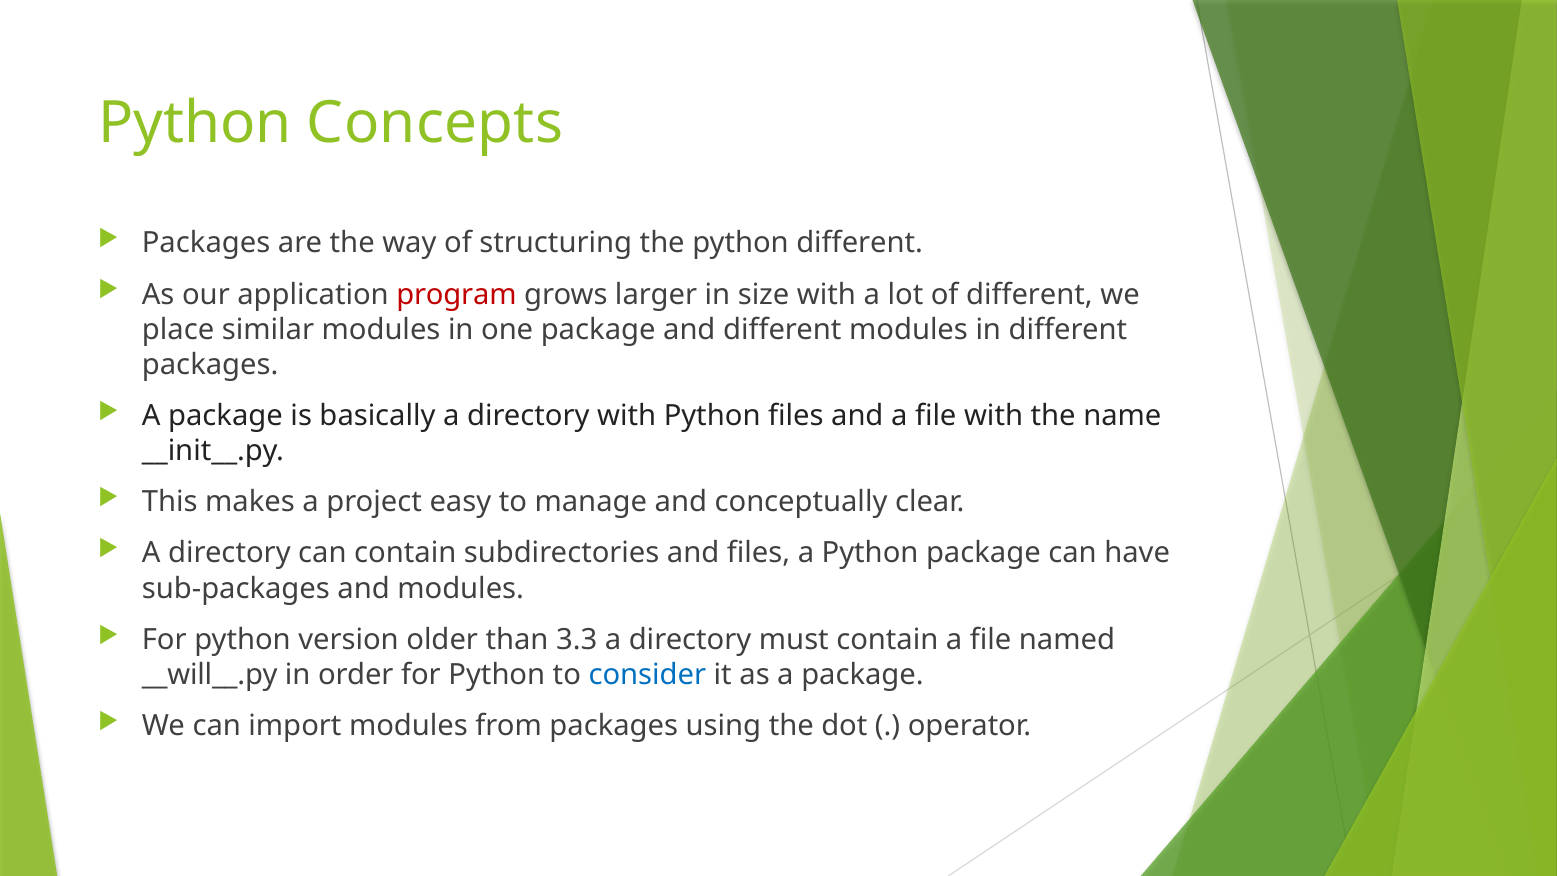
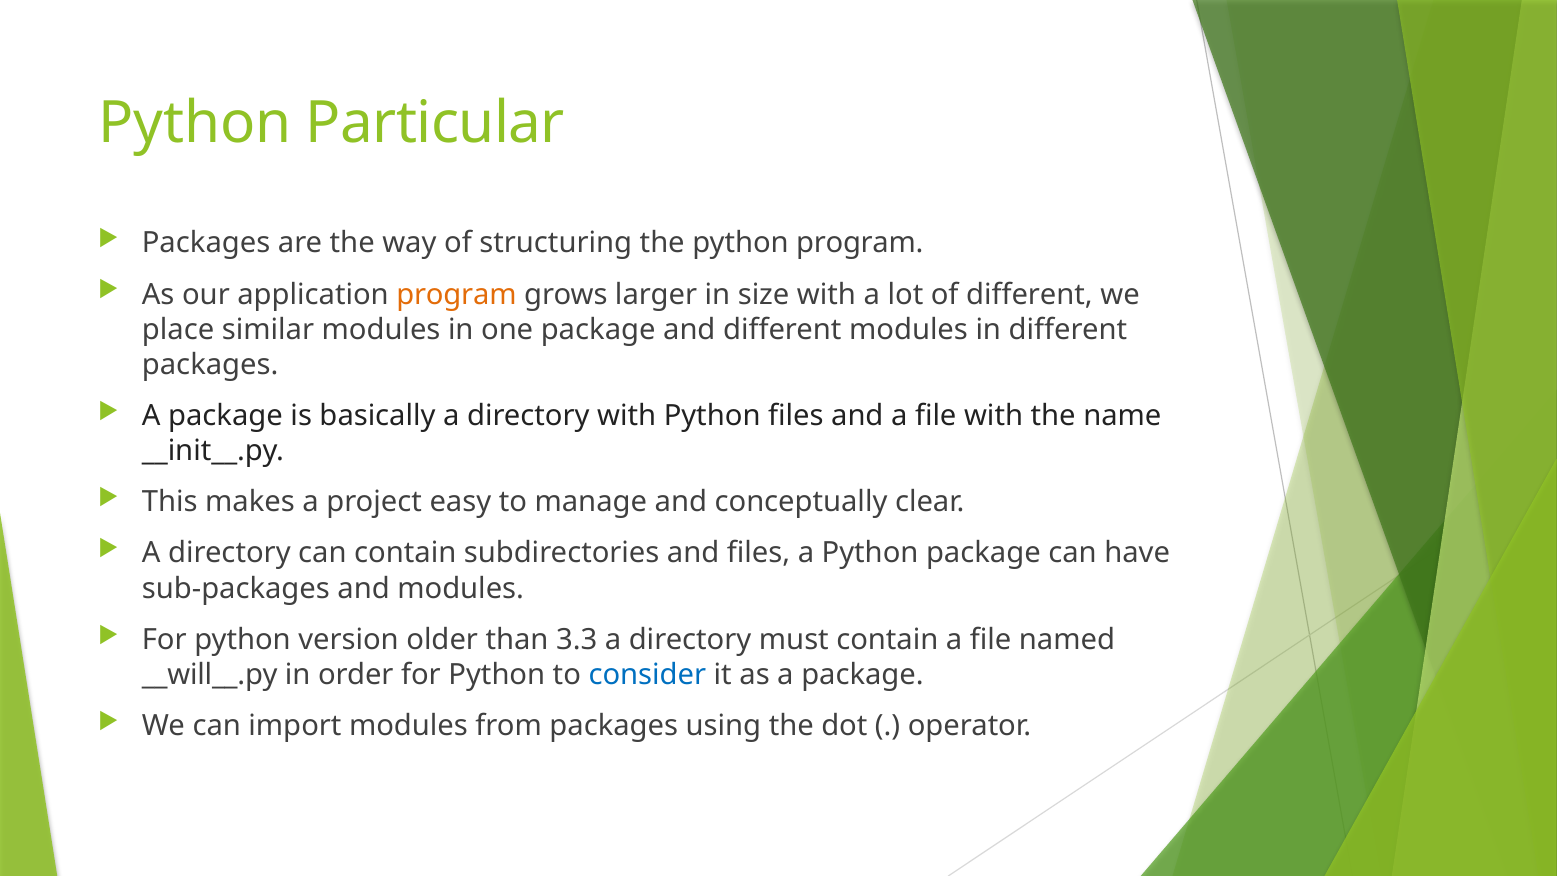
Concepts: Concepts -> Particular (436, 123)
python different: different -> program (860, 243)
program colour: red -> orange (456, 294)
